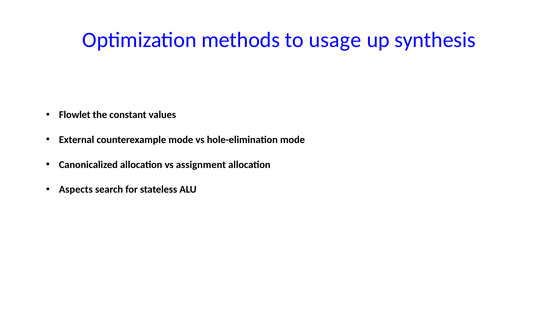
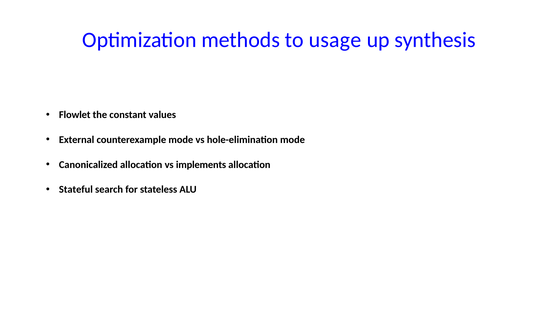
assignment: assignment -> implements (201, 164)
Aspects: Aspects -> Stateful (76, 189)
